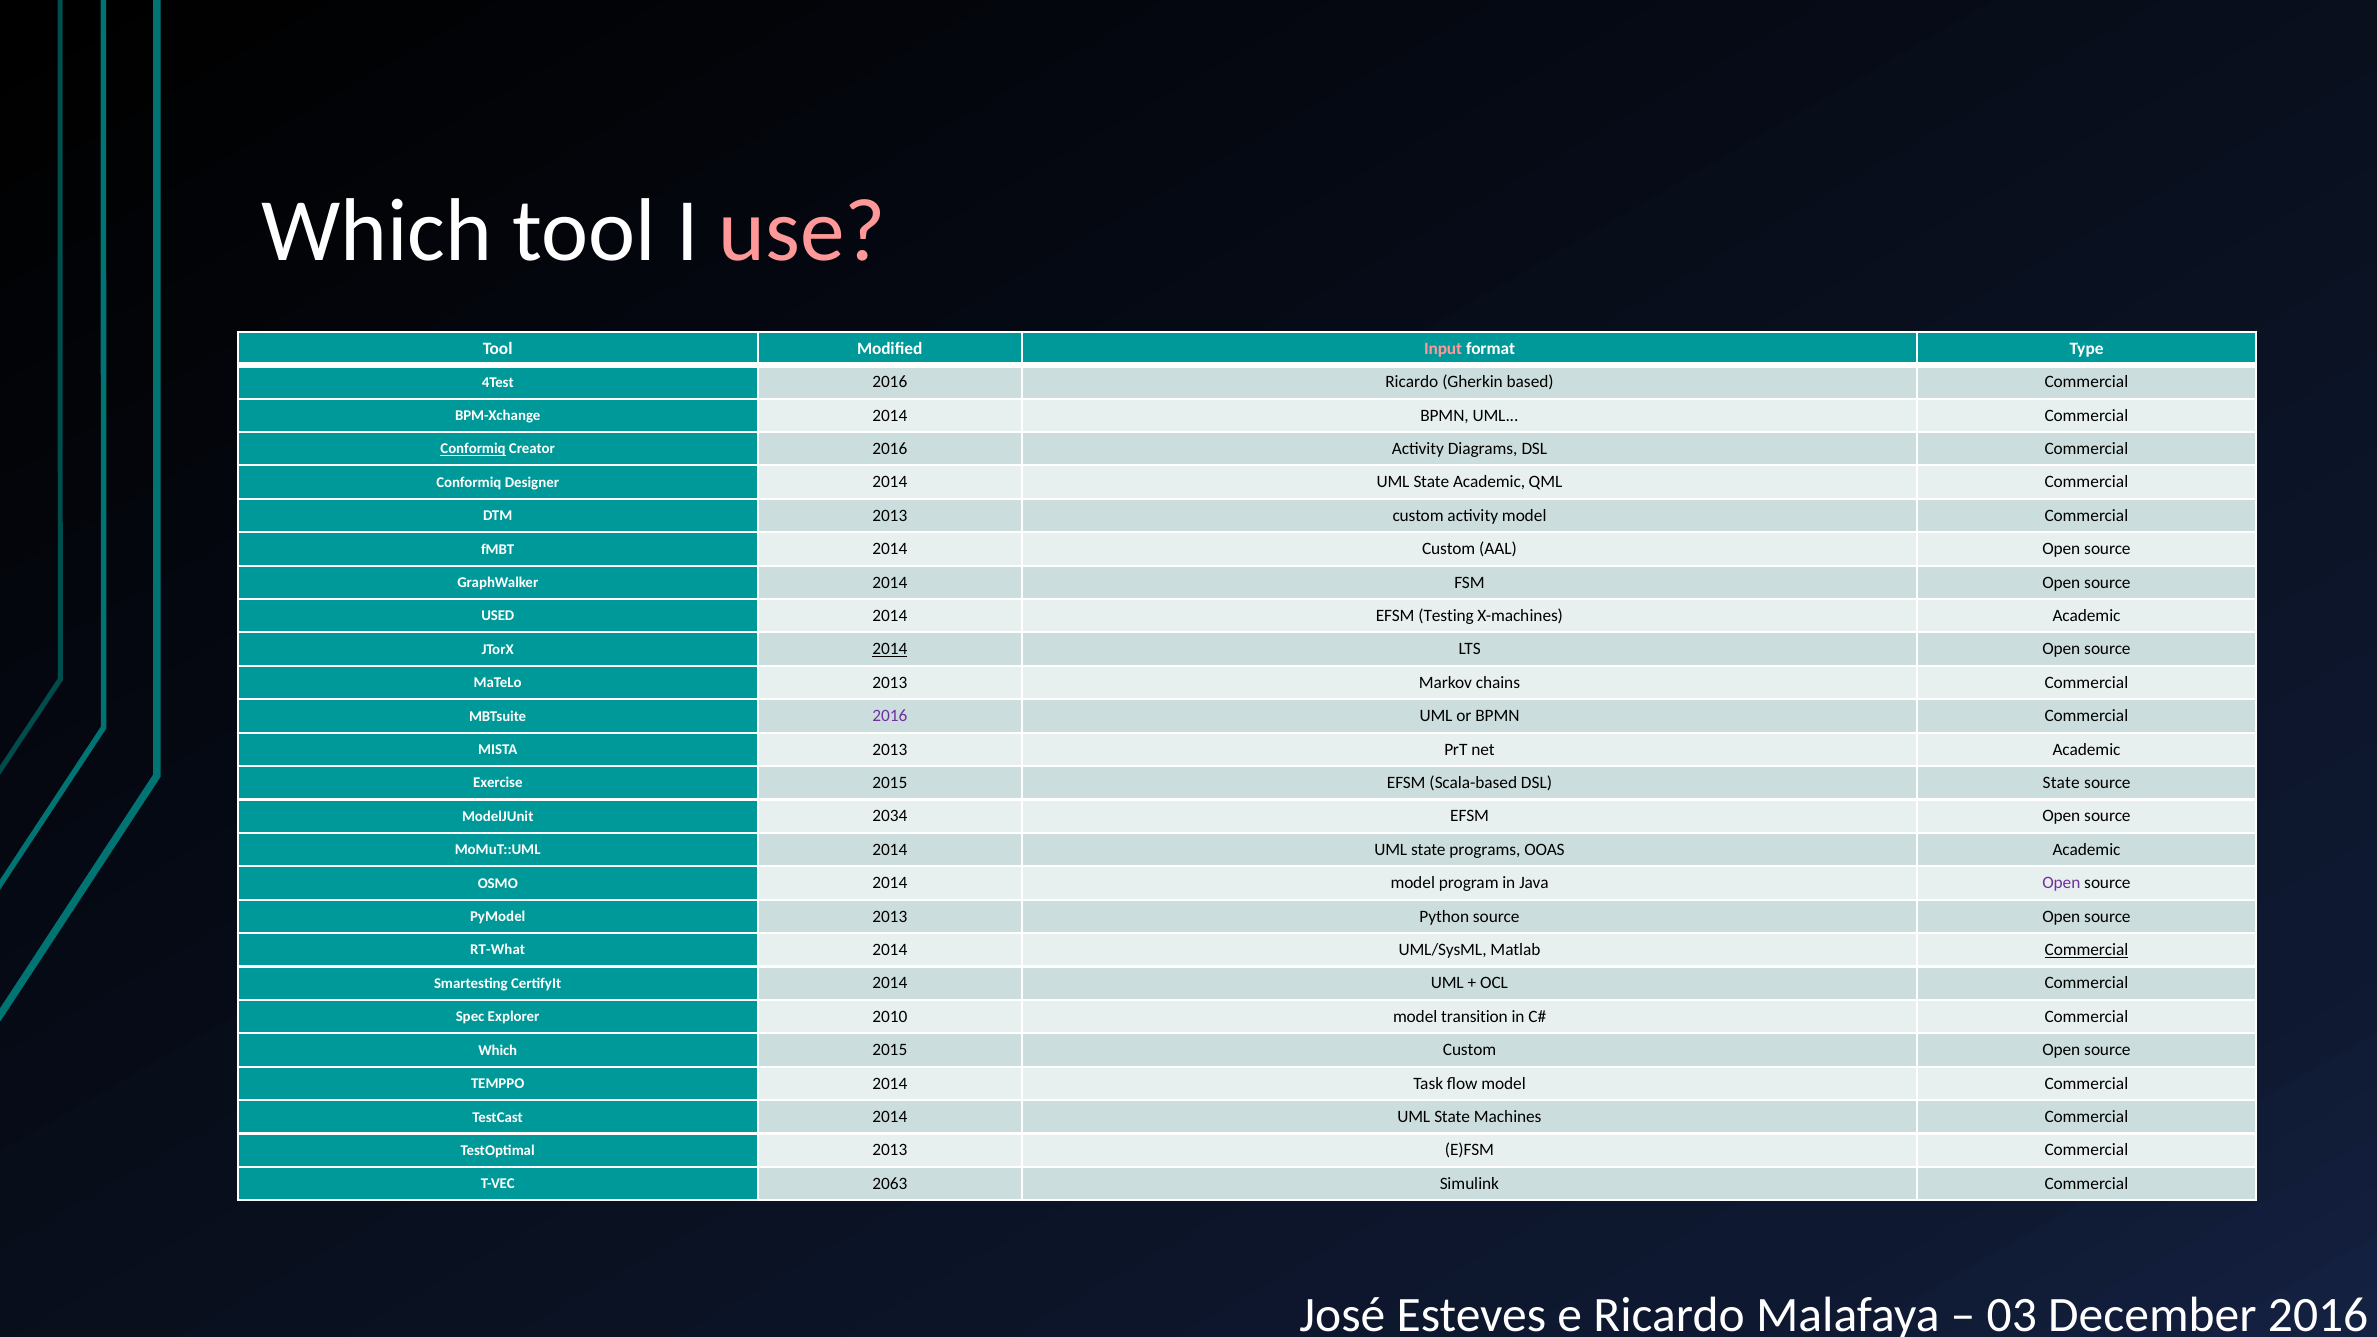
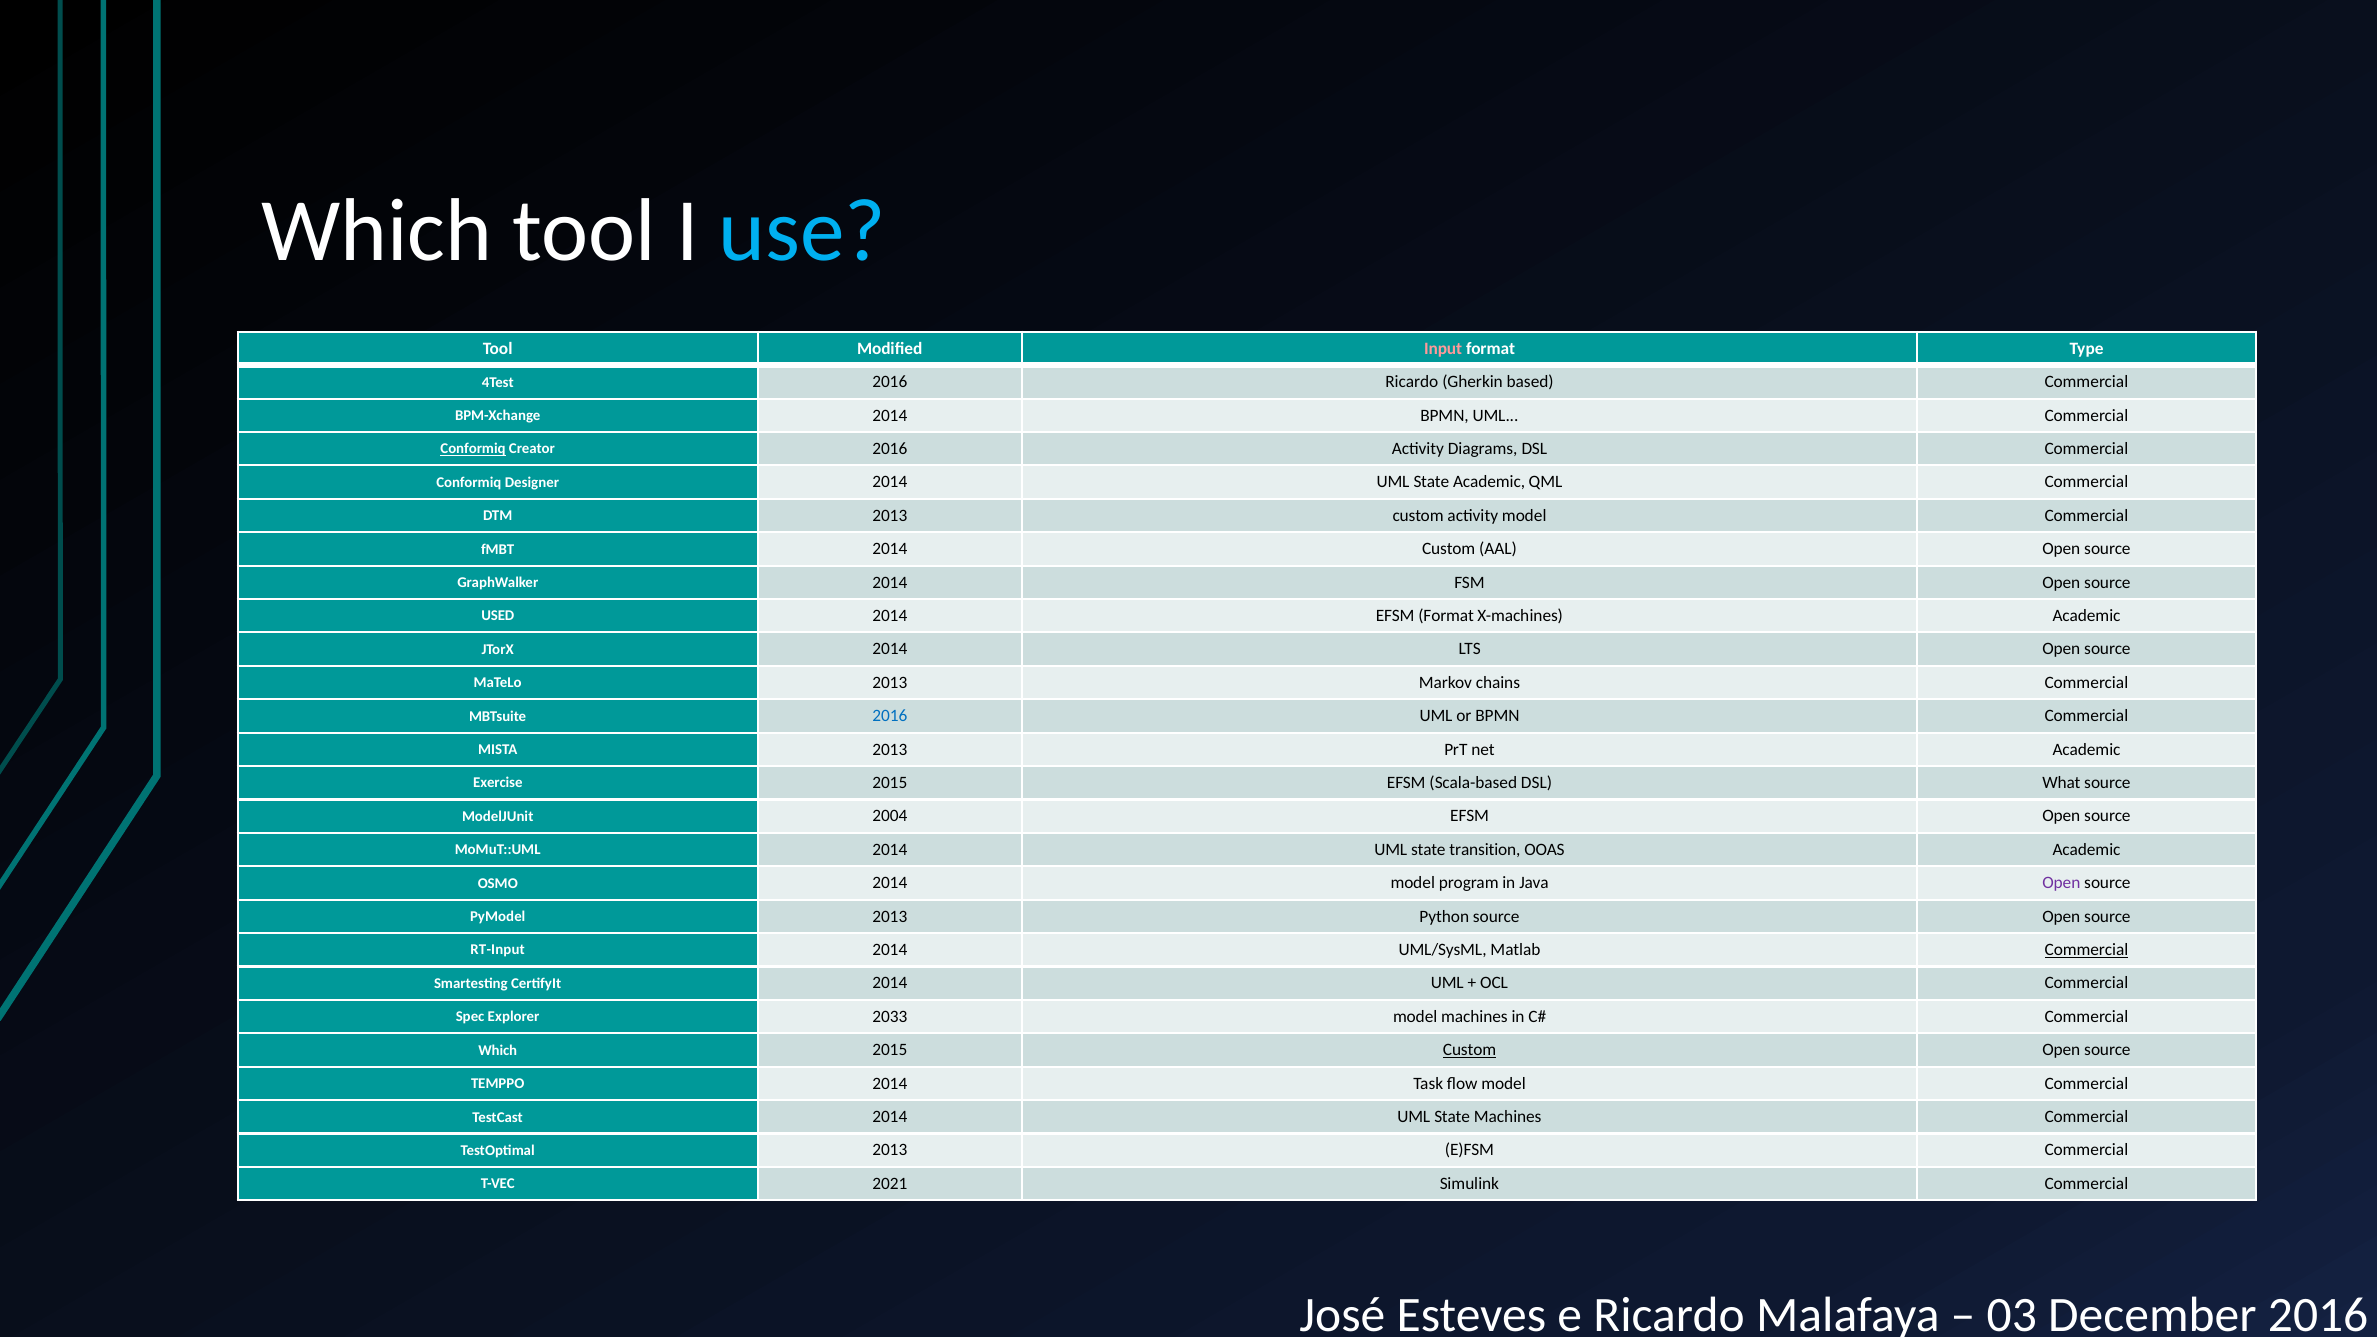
use colour: pink -> light blue (802, 232)
EFSM Testing: Testing -> Format (1446, 616)
2014 underline: present -> none (890, 649)
2016 colour: purple -> blue (890, 716)
DSL State: State -> What (2061, 783)
2034: 2034 -> 2004 (890, 816)
programs: programs -> transition (1485, 850)
RT-What: RT-What -> RT-Input (498, 950)
2010: 2010 -> 2033 (890, 1017)
model transition: transition -> machines (1474, 1017)
Custom underline: none -> present (1470, 1050)
2063: 2063 -> 2021 (890, 1184)
